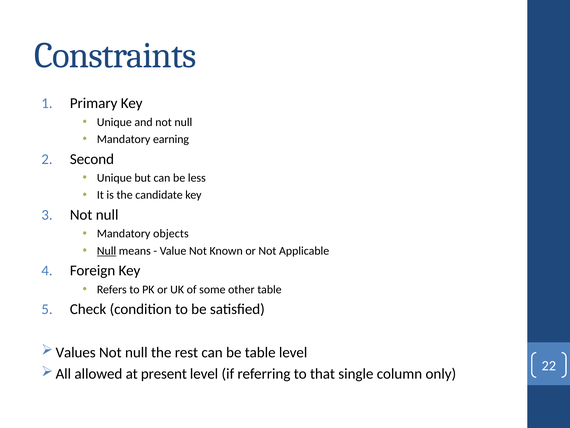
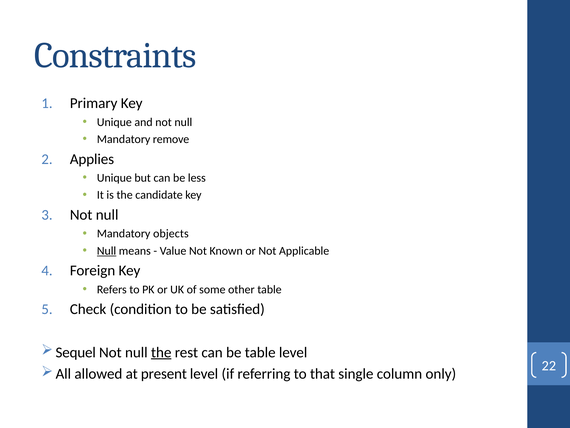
earning: earning -> remove (171, 139)
Second: Second -> Applies (92, 159)
Values: Values -> Sequel (76, 352)
the underline: none -> present (161, 352)
